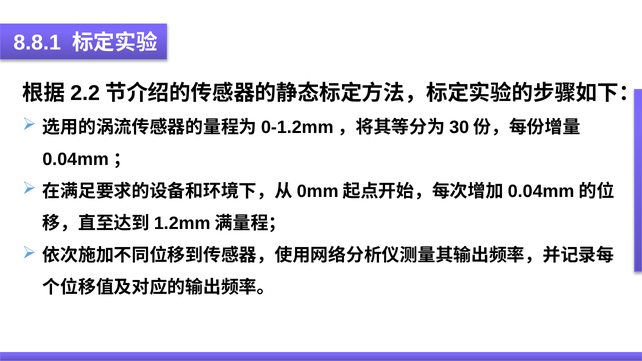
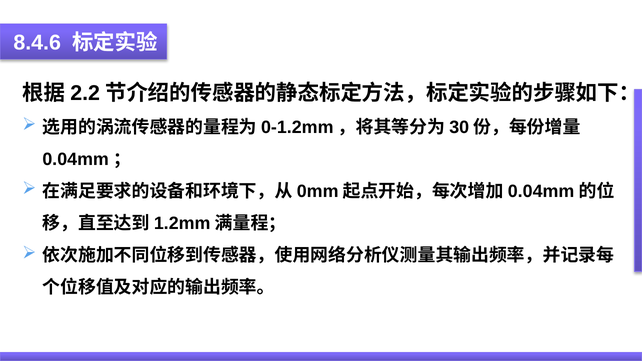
8.8.1: 8.8.1 -> 8.4.6 (37, 43)
